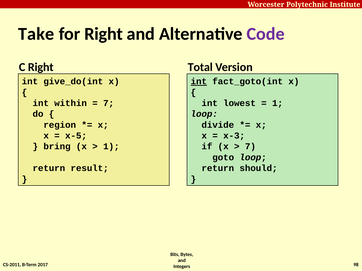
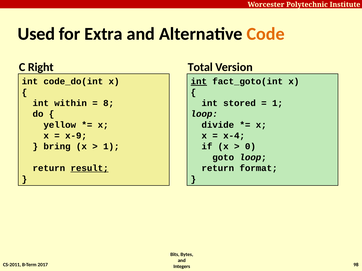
Take: Take -> Used (36, 34)
for Right: Right -> Extra (104, 34)
Code colour: purple -> orange (266, 34)
give_do(int: give_do(int -> code_do(int (73, 82)
7: 7 -> 8 (109, 103)
lowest: lowest -> stored (240, 103)
region: region -> yellow (60, 125)
x-5: x-5 -> x-9 (76, 136)
x-3: x-3 -> x-4 (234, 136)
7: 7 -> 0 (250, 147)
result underline: none -> present (90, 169)
should: should -> format (259, 169)
